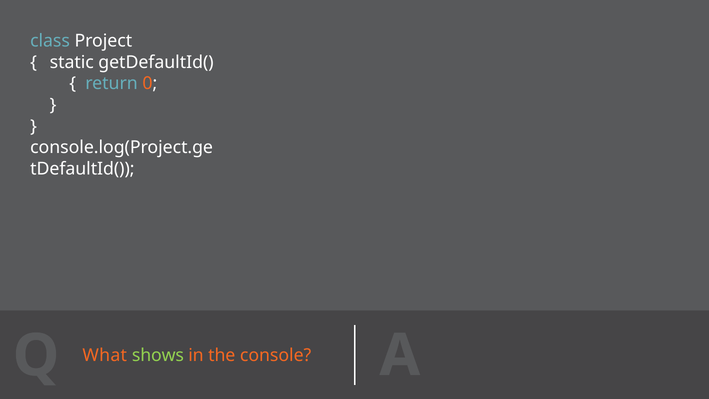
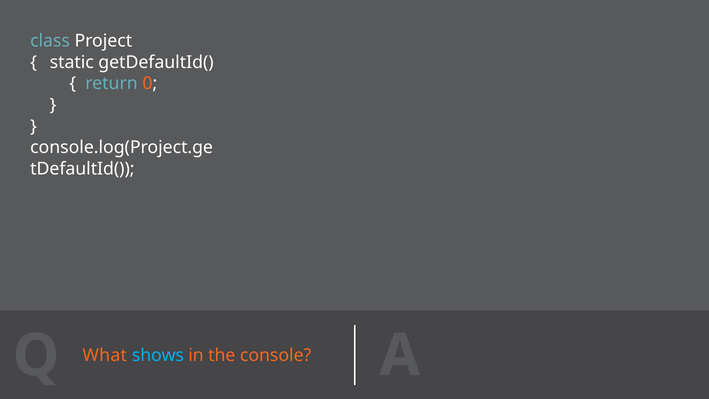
shows colour: light green -> light blue (158, 355)
